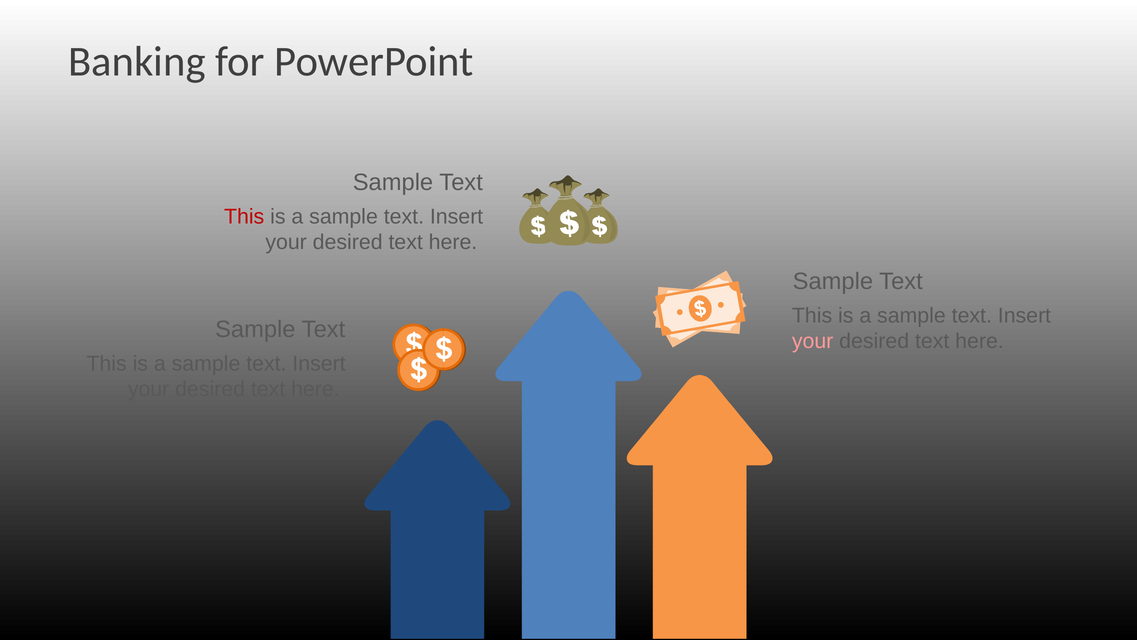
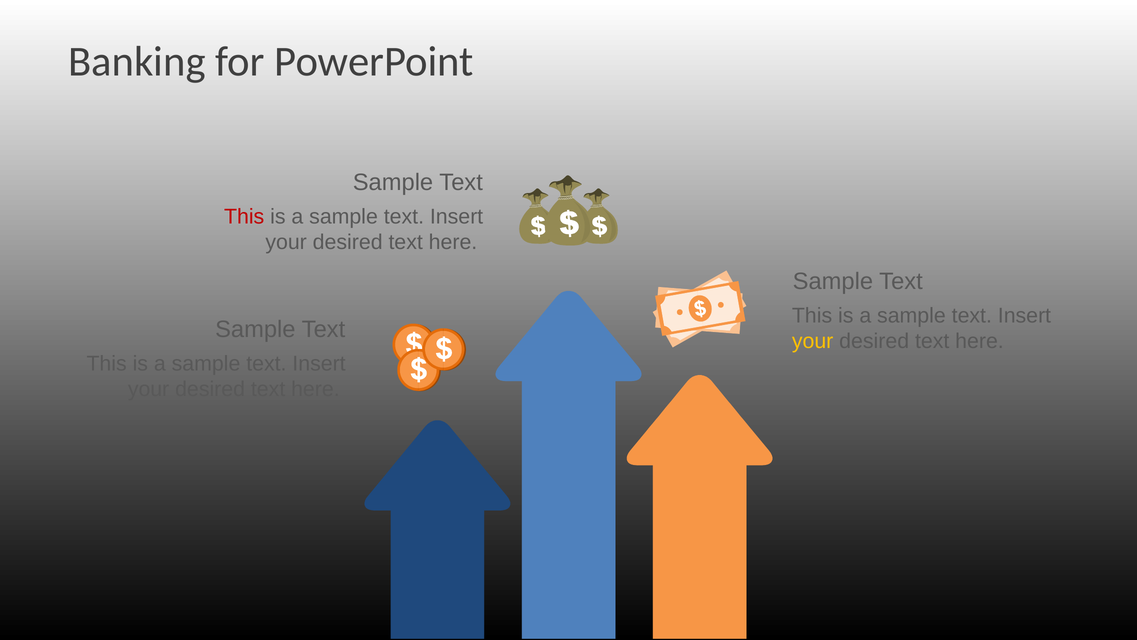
your colour: pink -> yellow (813, 341)
